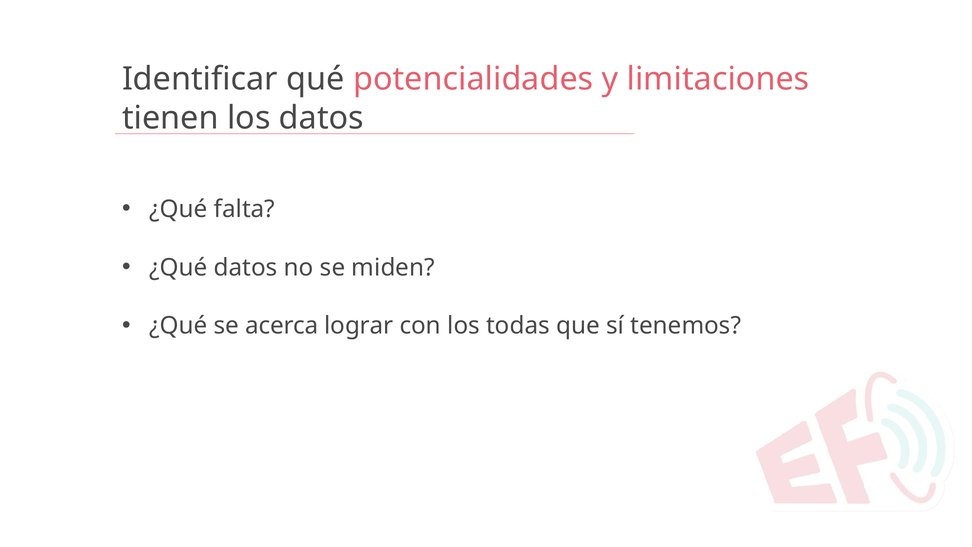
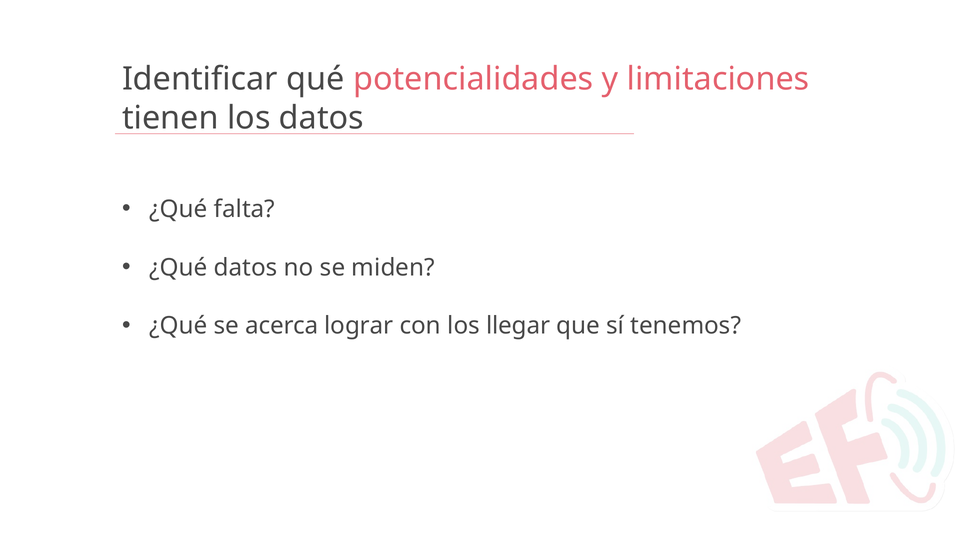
todas: todas -> llegar (518, 326)
